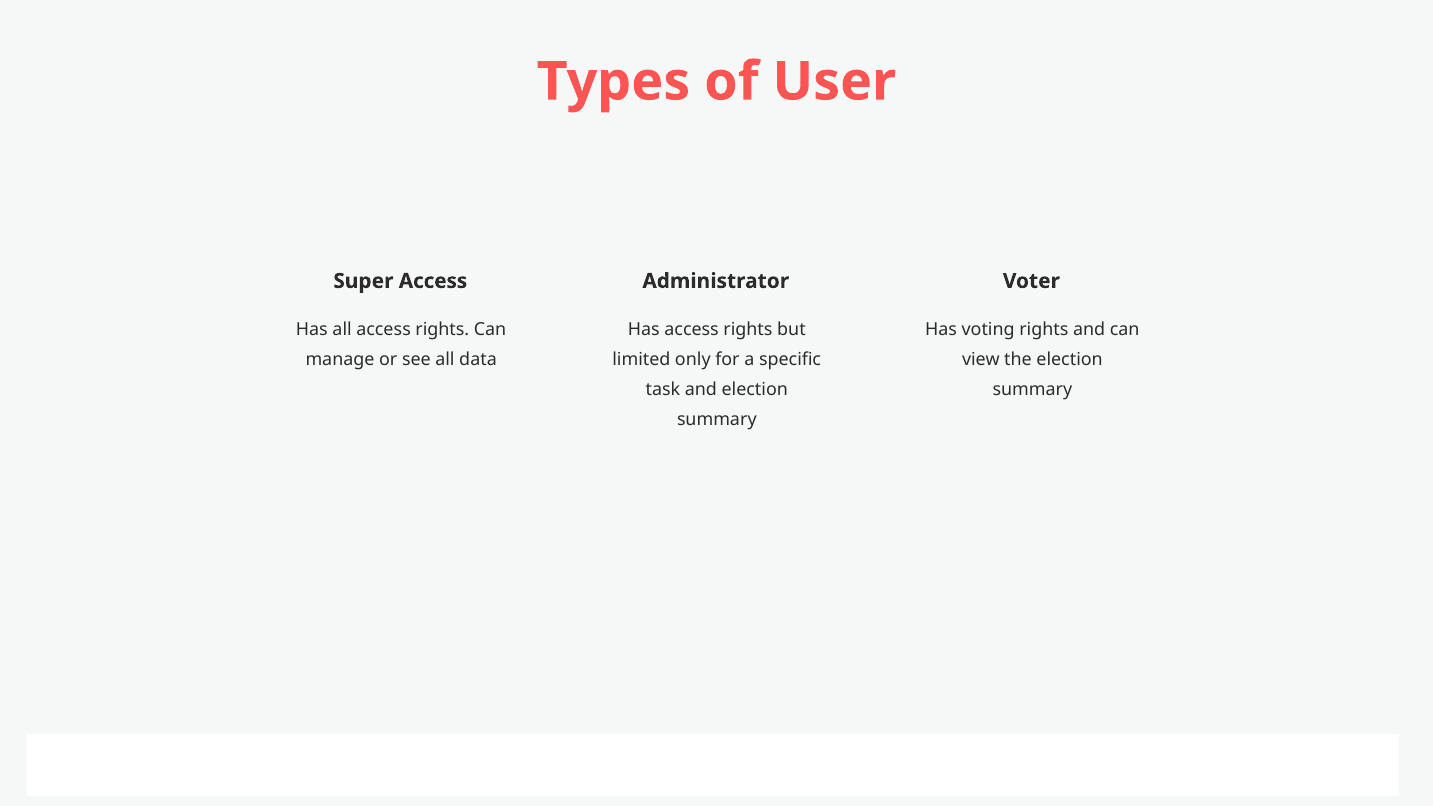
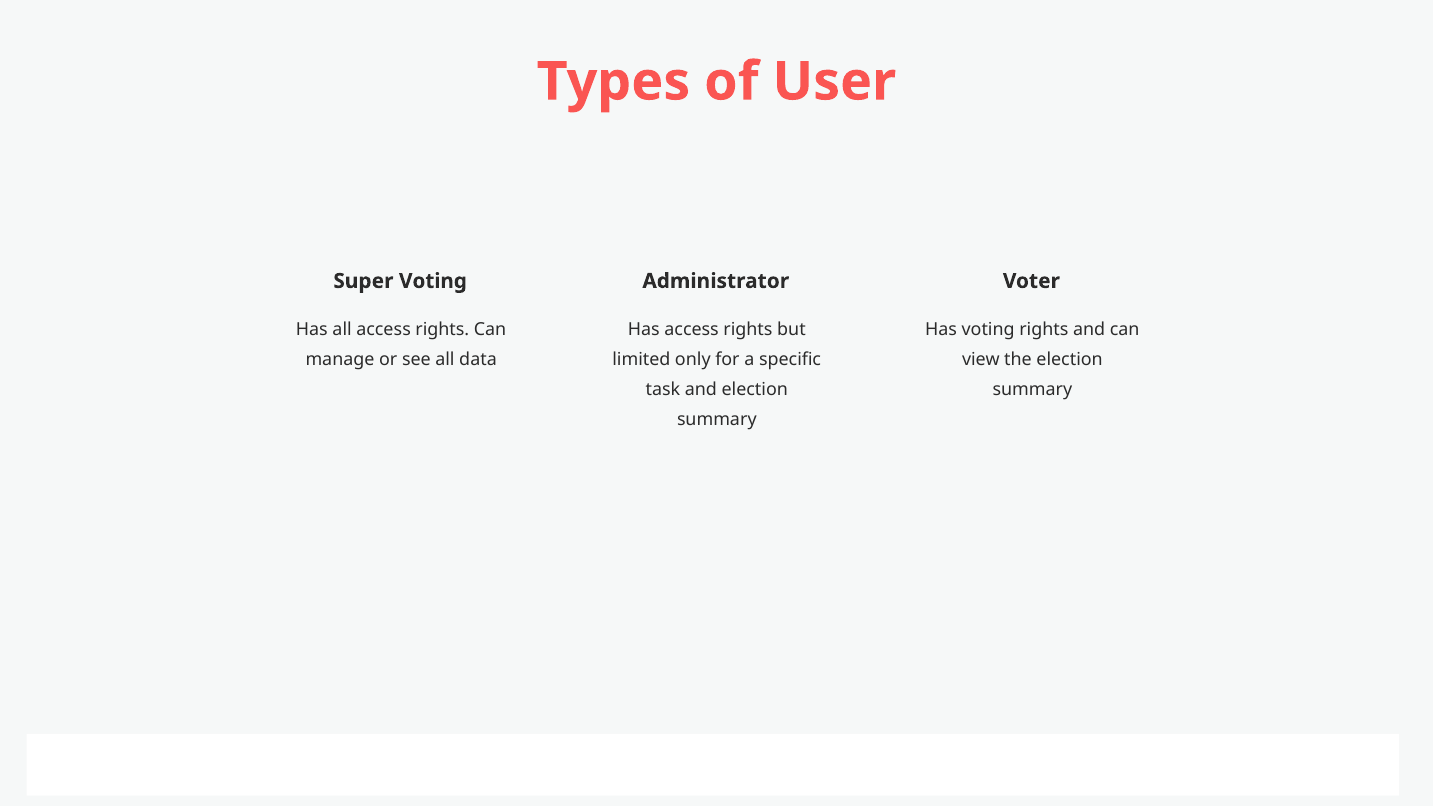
Super Access: Access -> Voting (433, 281)
